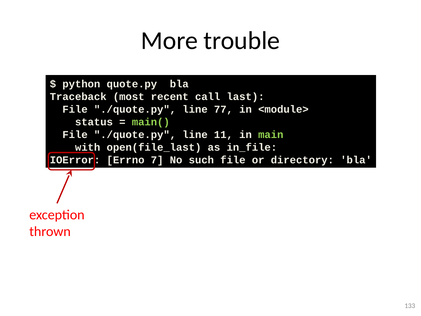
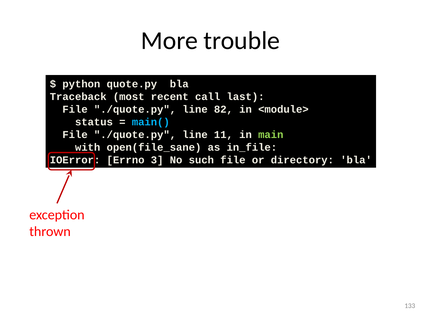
77: 77 -> 82 (223, 109)
main( colour: light green -> light blue (151, 122)
open(file_last: open(file_last -> open(file_sane (154, 147)
7: 7 -> 3 (157, 160)
